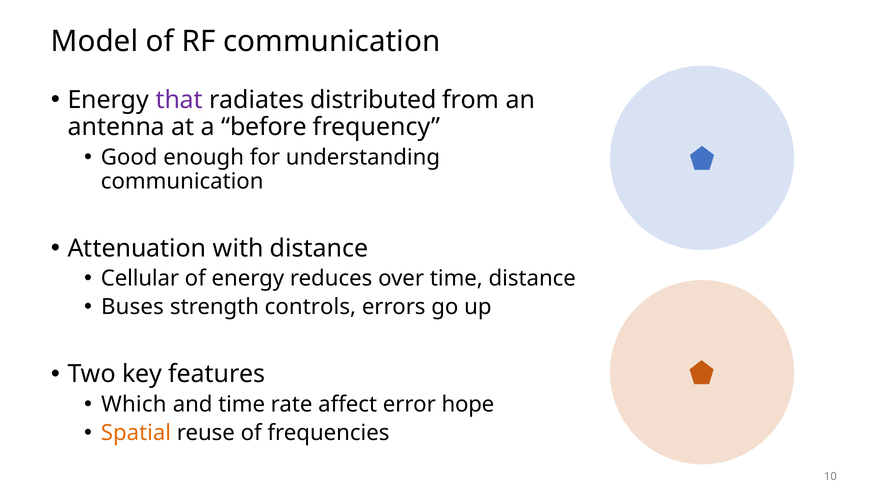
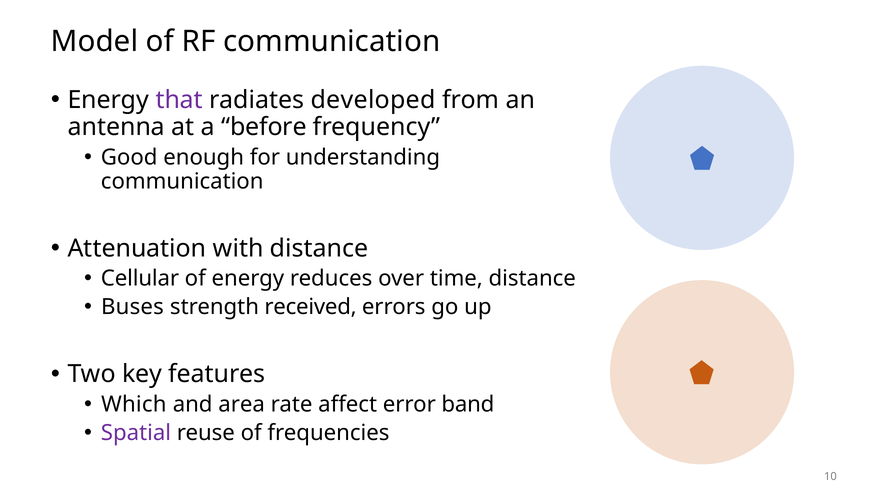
distributed: distributed -> developed (373, 100)
controls: controls -> received (311, 307)
and time: time -> area (242, 404)
hope: hope -> band (468, 404)
Spatial colour: orange -> purple (136, 432)
